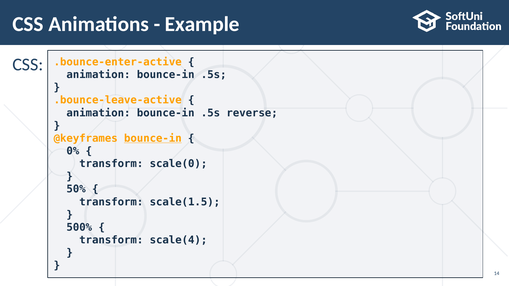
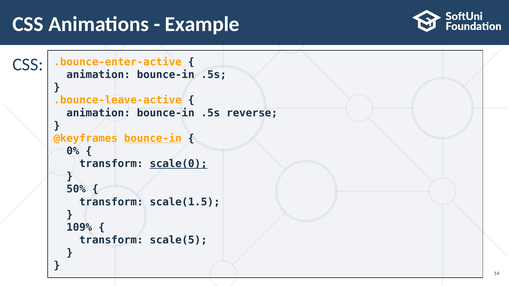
scale(0 underline: none -> present (178, 164)
500%: 500% -> 109% (79, 228)
scale(4: scale(4 -> scale(5 (178, 240)
